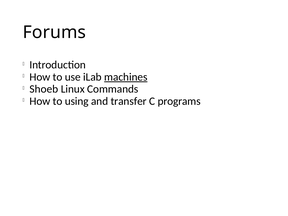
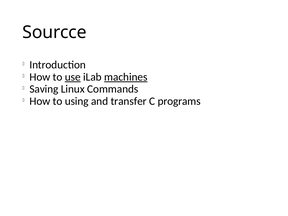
Forums: Forums -> Sourcce (54, 32)
use underline: none -> present (73, 77)
Shoeb: Shoeb -> Saving (44, 89)
